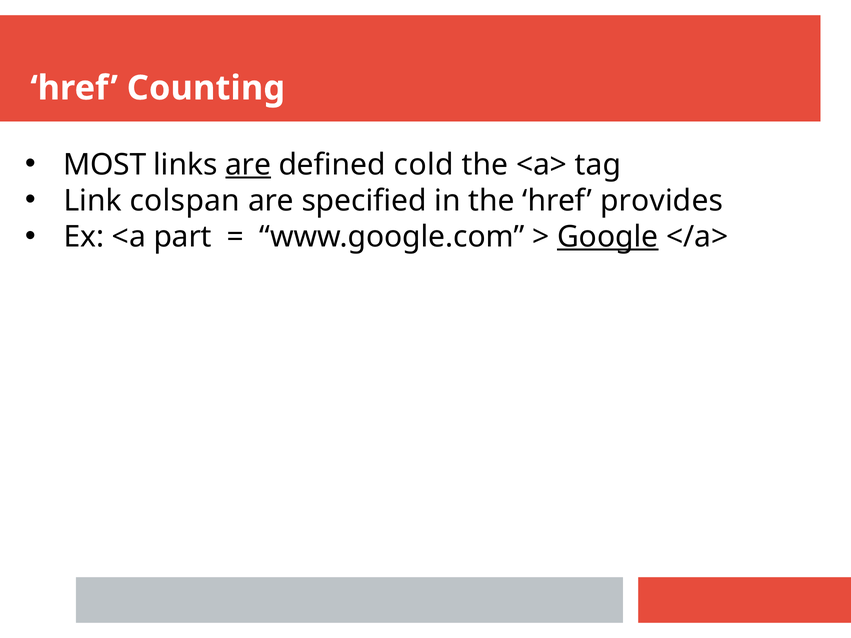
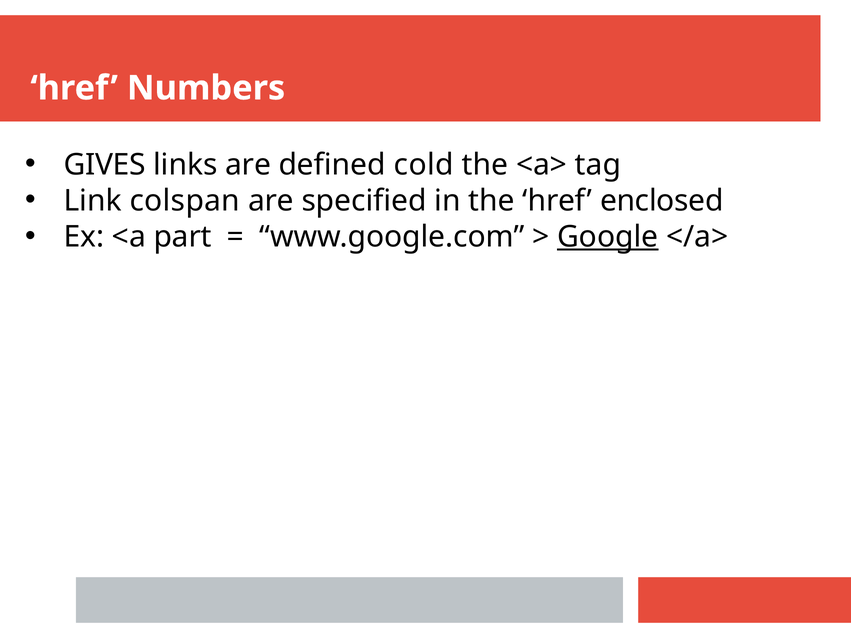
Counting: Counting -> Numbers (206, 88)
MOST: MOST -> GIVES (105, 165)
are underline: present -> none (248, 165)
provides: provides -> enclosed (662, 201)
